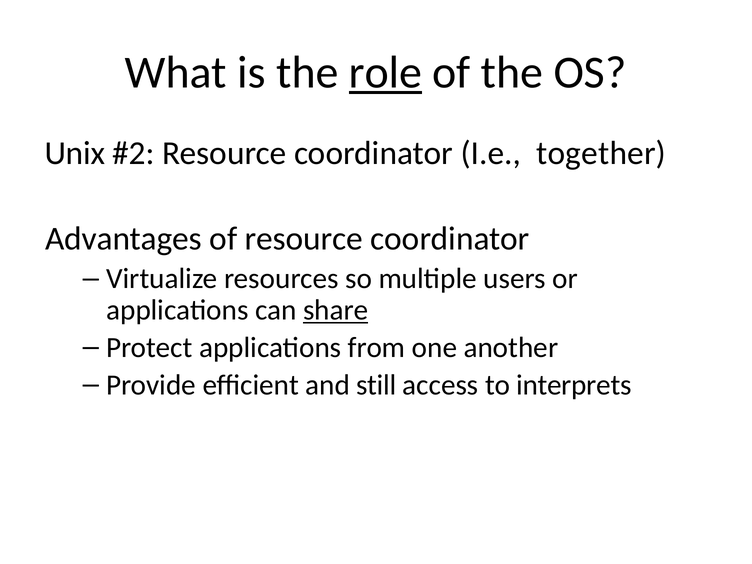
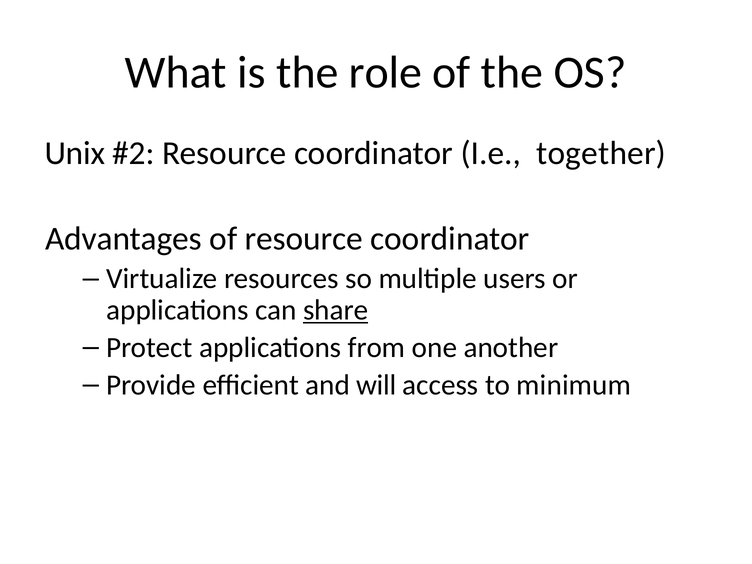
role underline: present -> none (385, 73)
still: still -> will (376, 385)
interprets: interprets -> minimum (574, 385)
